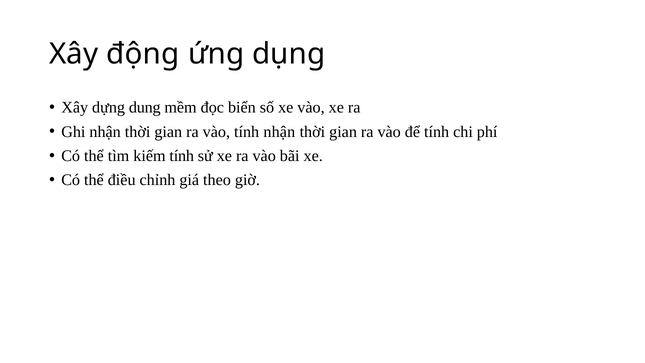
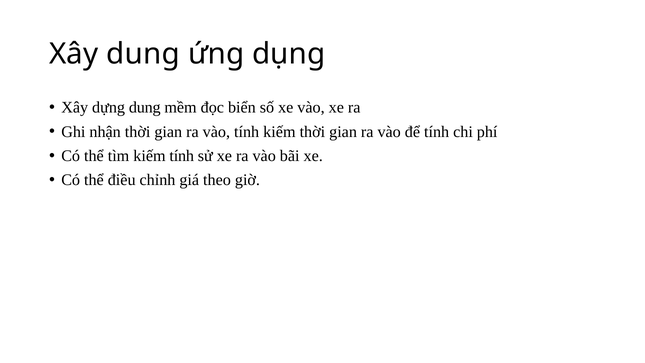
Xây động: động -> dung (143, 54)
tính nhận: nhận -> kiếm (279, 132)
